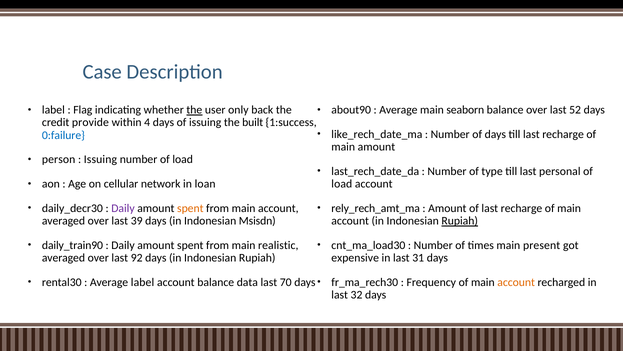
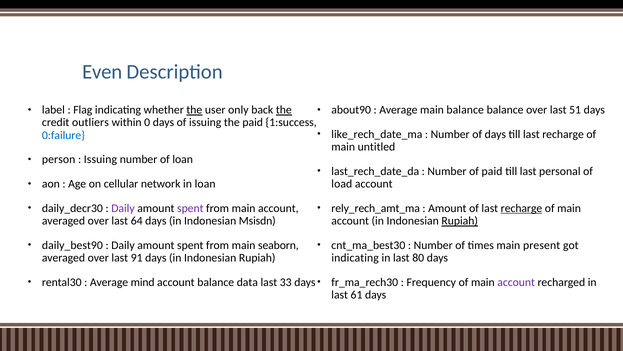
Case: Case -> Even (102, 72)
the underline: none -> present (284, 110)
main seaborn: seaborn -> balance (465, 110)
52: 52 -> 51 (575, 110)
provide: provide -> outliers (90, 122)
4: 4 -> 0 (147, 122)
the built: built -> paid (253, 122)
main amount: amount -> untitled (376, 147)
number of load: load -> loan (183, 159)
of type: type -> paid (492, 171)
spent colour: orange -> purple (190, 208)
recharge underline: none -> present (521, 208)
39: 39 -> 64 (137, 221)
daily_train90: daily_train90 -> daily_best90 (72, 245)
realistic: realistic -> seaborn (278, 245)
cnt_ma_load30: cnt_ma_load30 -> cnt_ma_best30 (368, 245)
92: 92 -> 91 (137, 258)
expensive: expensive -> indicating (355, 258)
31: 31 -> 80 (418, 258)
Average label: label -> mind (143, 282)
70: 70 -> 33 (286, 282)
account colour: orange -> purple (516, 282)
32: 32 -> 61 (357, 294)
